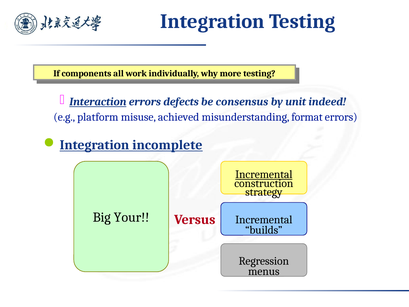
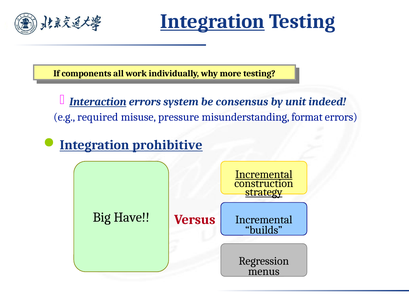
Integration underline: none -> present (212, 21)
defects: defects -> system (181, 102)
platform: platform -> required (98, 117)
achieved: achieved -> pressure (179, 117)
incomplete: incomplete -> prohibitive (167, 145)
strategy underline: none -> present (264, 192)
Your: Your -> Have (132, 217)
